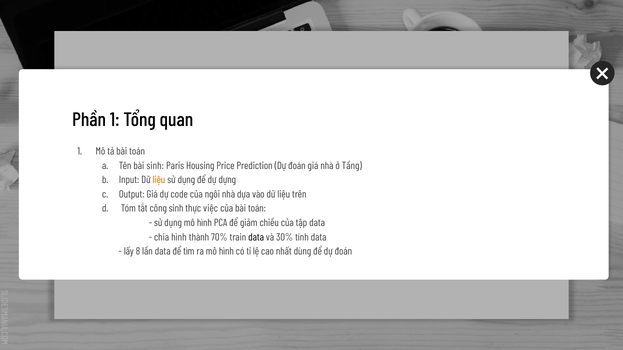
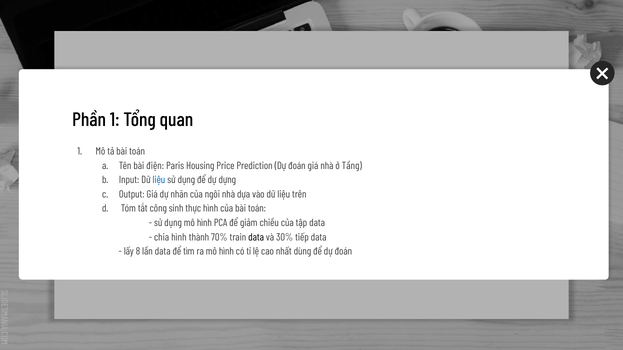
bài sinh: sinh -> điện (155, 166)
liệu colour: orange -> blue (159, 180)
code: code -> nhãn (179, 194)
thực việc: việc -> hình (211, 209)
tính: tính -> tiếp (302, 237)
